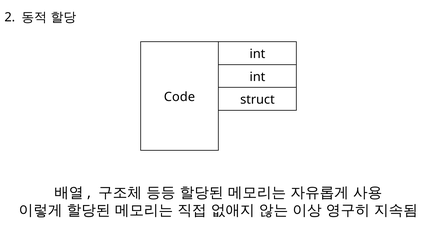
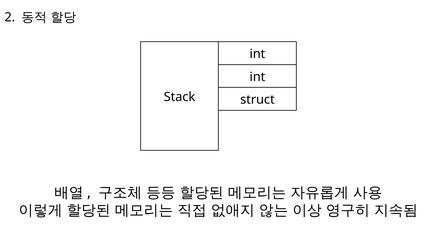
Code: Code -> Stack (180, 97)
